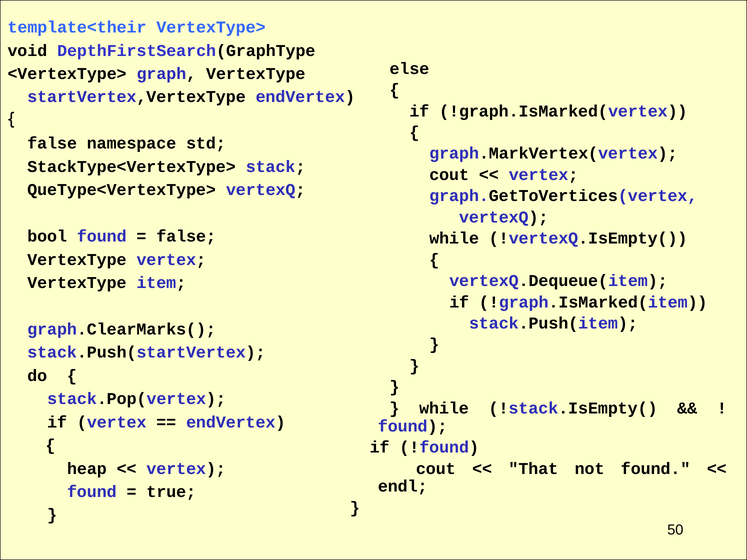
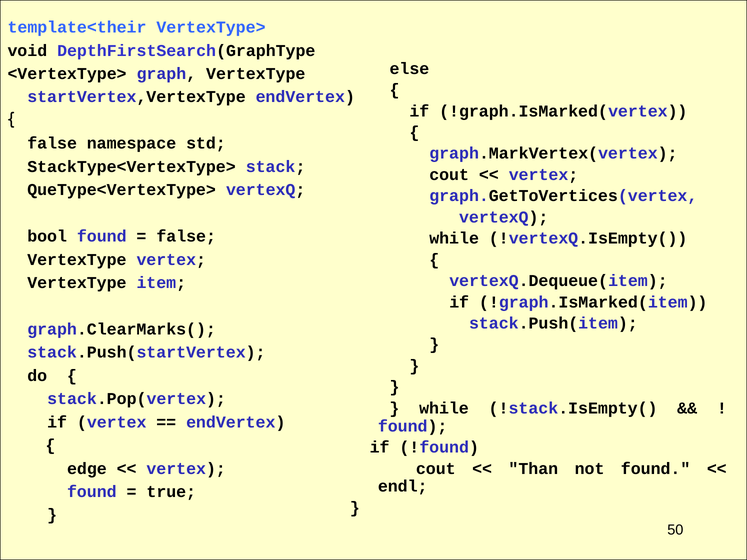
heap: heap -> edge (87, 469)
That: That -> Than (533, 469)
